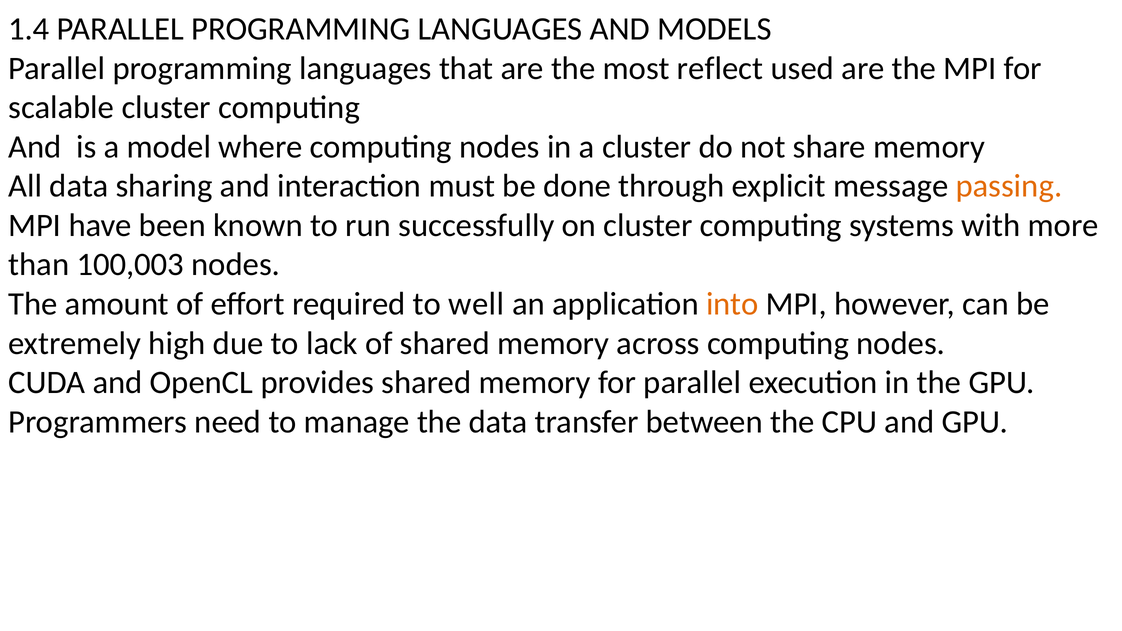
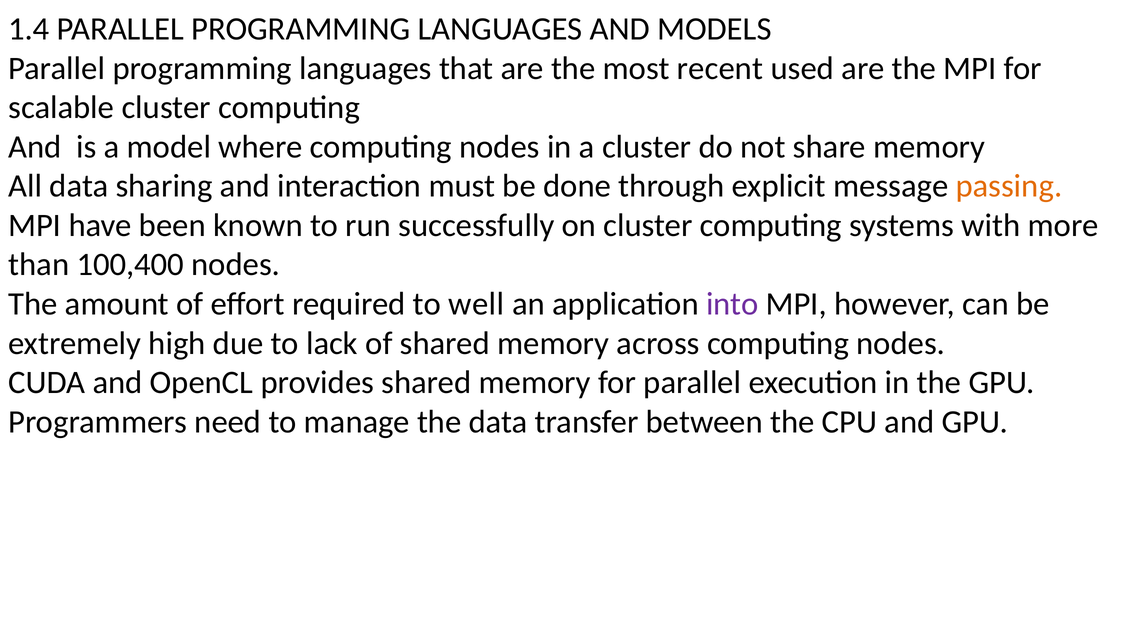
reflect: reflect -> recent (720, 68)
100,003: 100,003 -> 100,400 (130, 265)
into colour: orange -> purple (732, 304)
